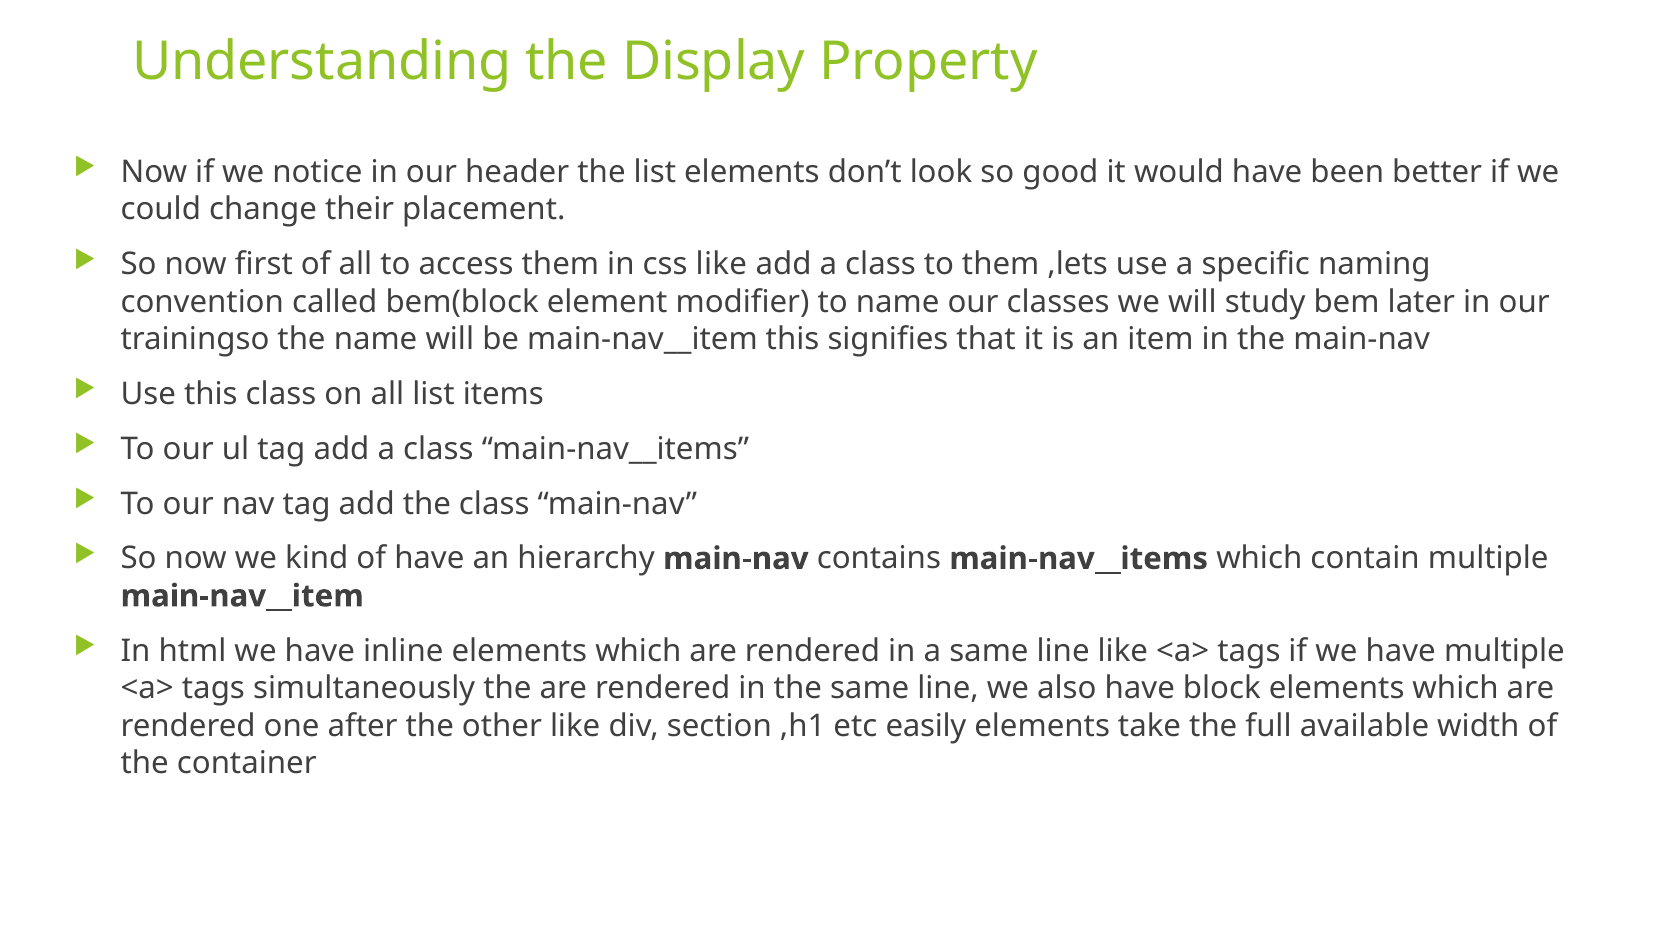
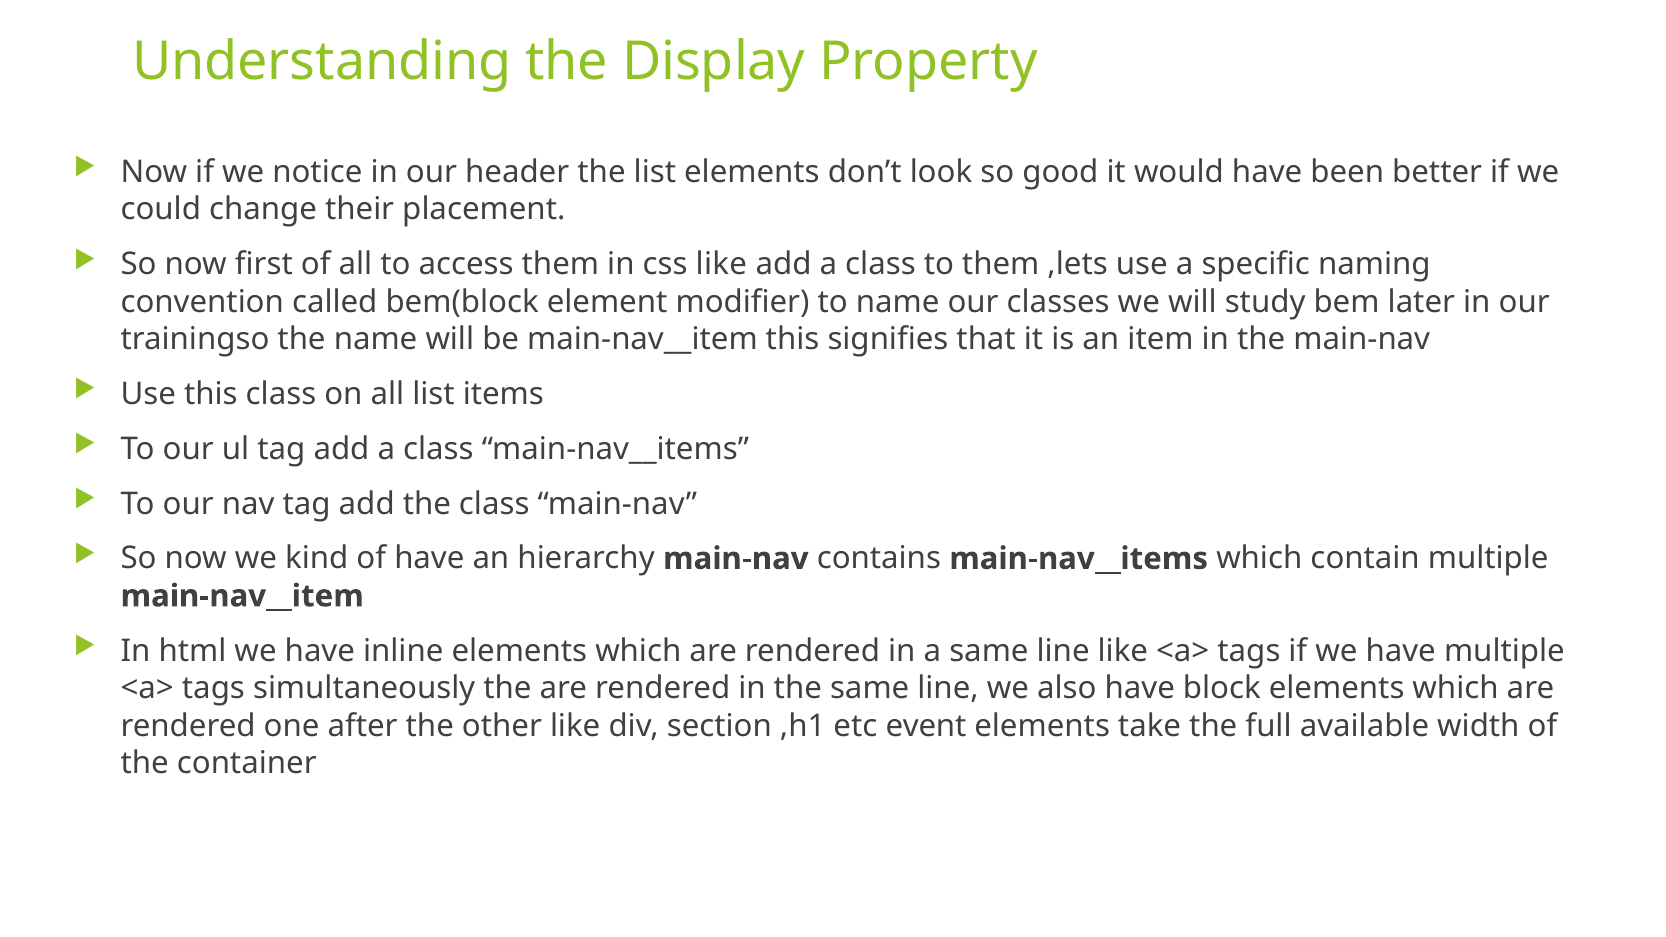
easily: easily -> event (926, 726)
